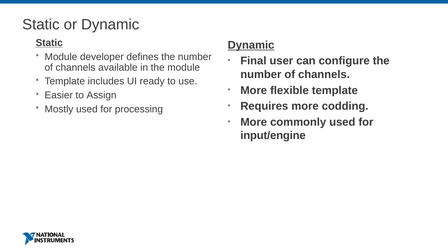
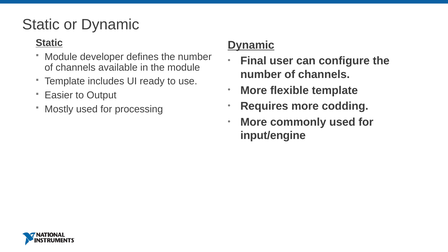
Assign: Assign -> Output (102, 95)
